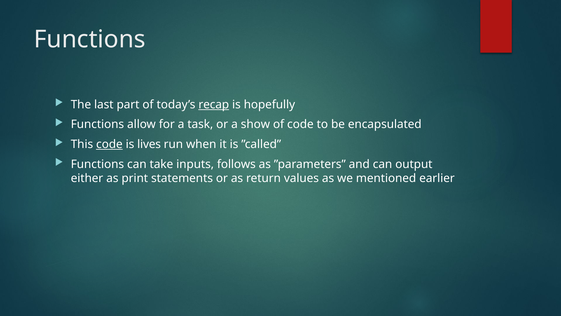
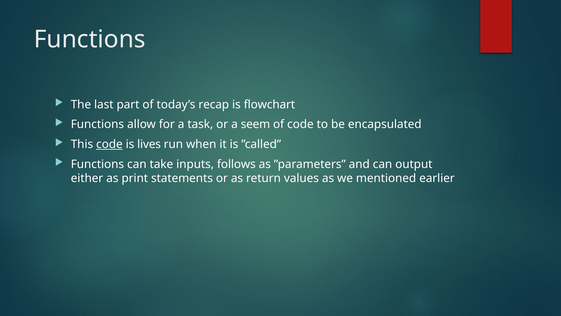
recap underline: present -> none (214, 104)
hopefully: hopefully -> flowchart (269, 104)
show: show -> seem (255, 124)
